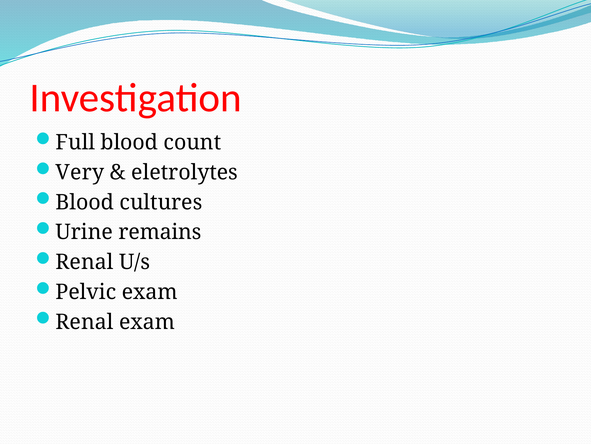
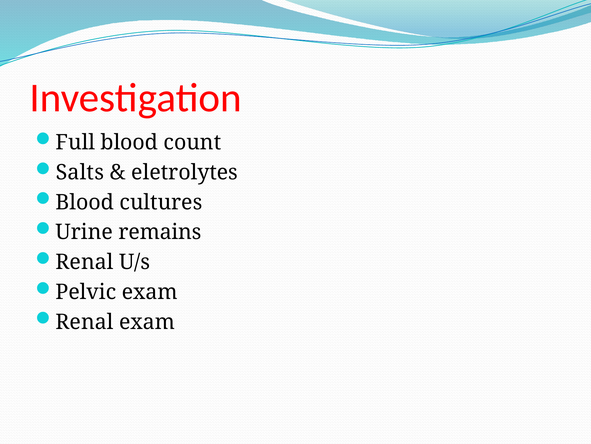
Very: Very -> Salts (80, 172)
